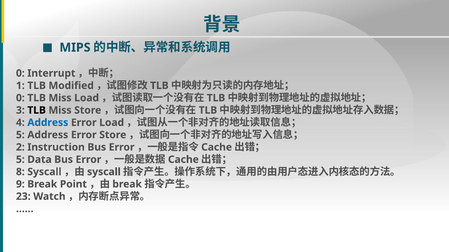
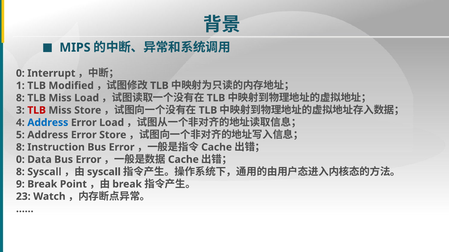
0: 0 -> 8 (20, 98)
TLB colour: black -> red (37, 110)
2: 2 -> 8 (20, 147)
5: 5 -> 0 (20, 160)
